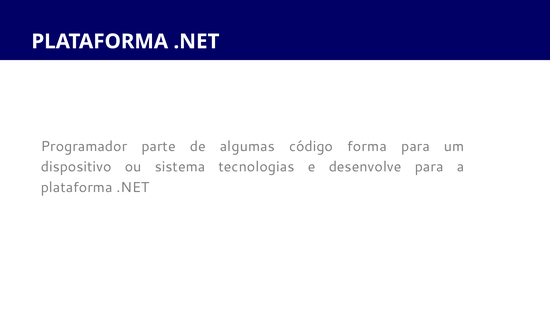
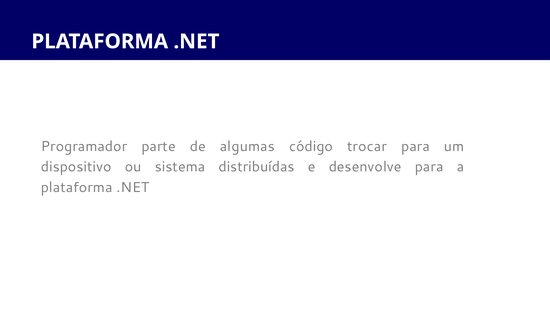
forma: forma -> trocar (367, 146)
tecnologias: tecnologias -> distribuídas (257, 167)
